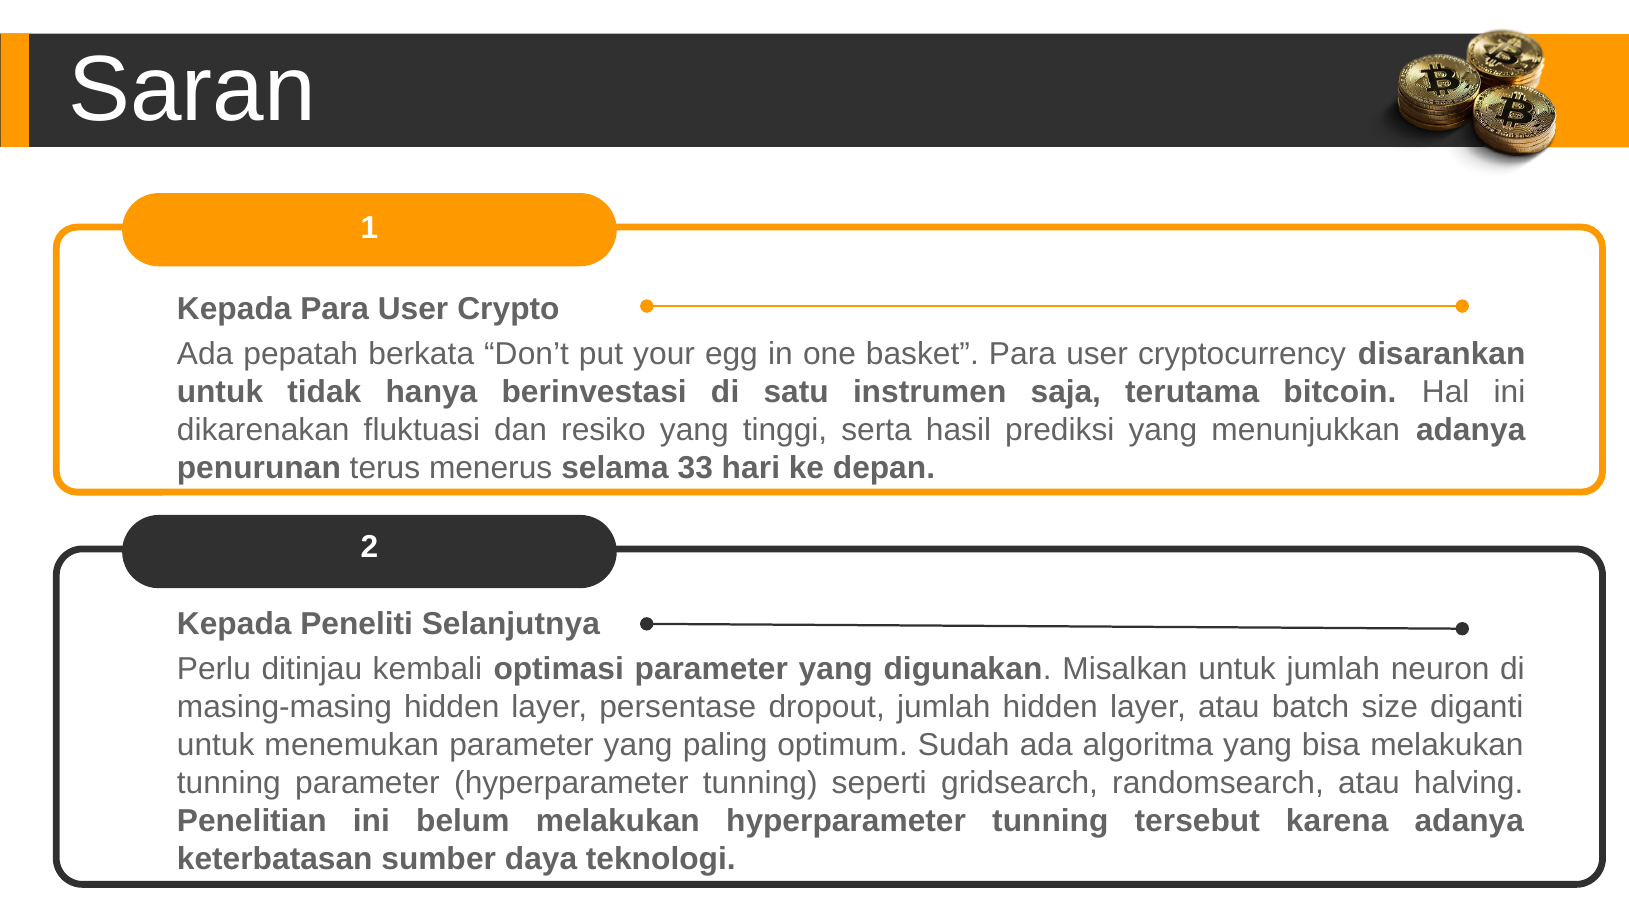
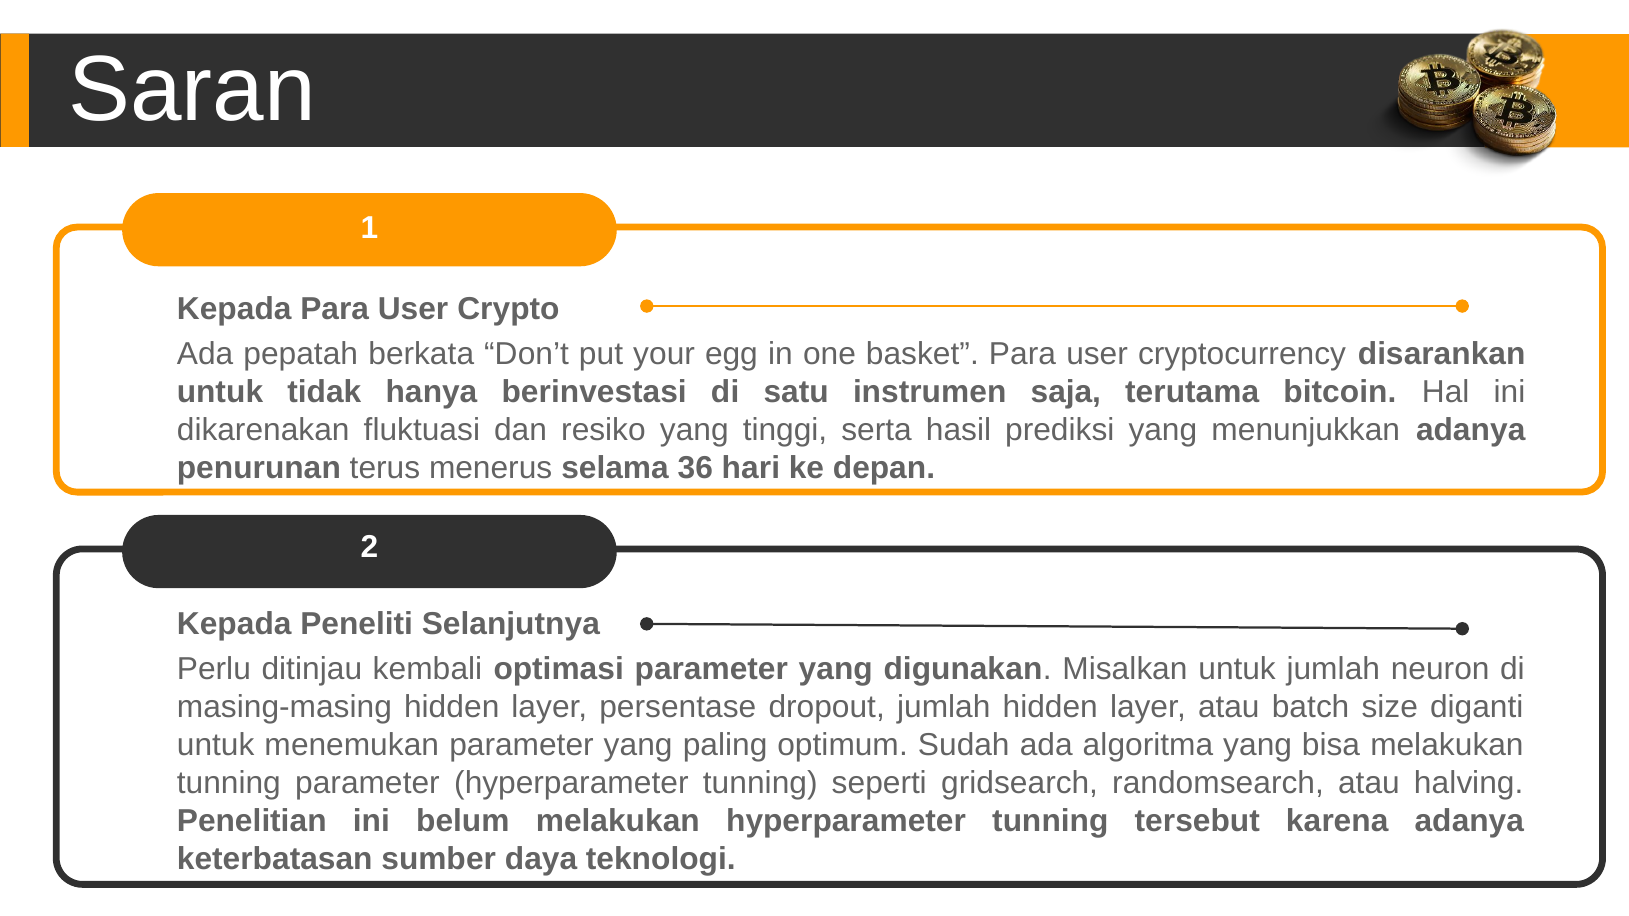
33: 33 -> 36 (695, 468)
